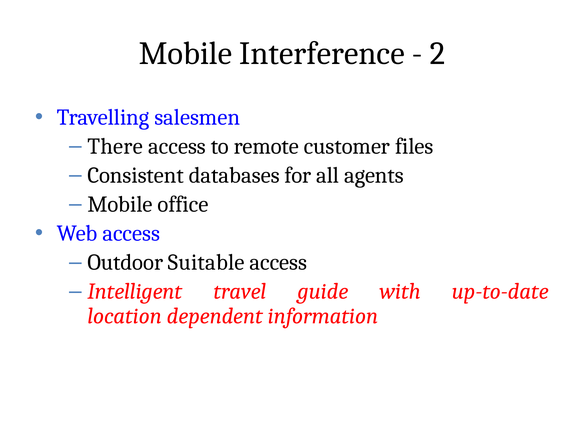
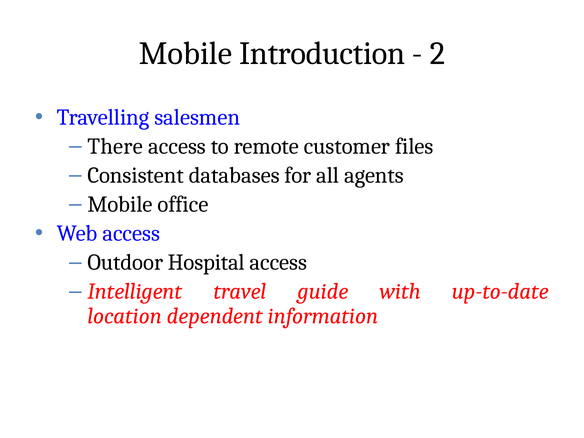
Interference: Interference -> Introduction (322, 53)
Suitable: Suitable -> Hospital (206, 262)
